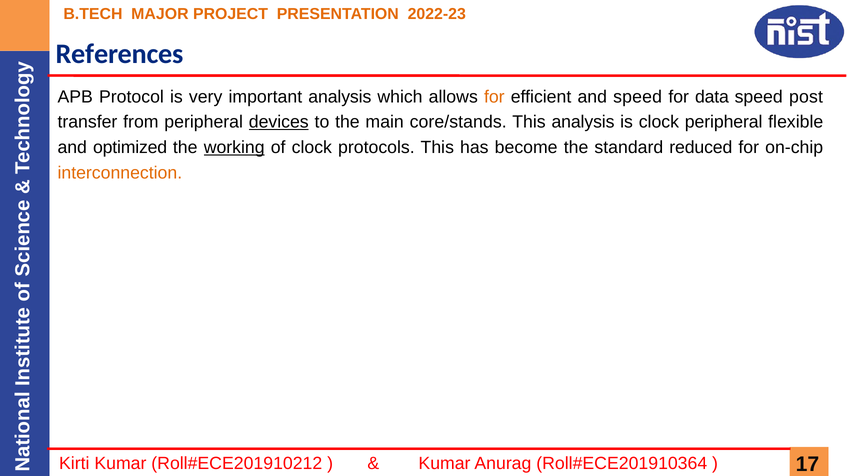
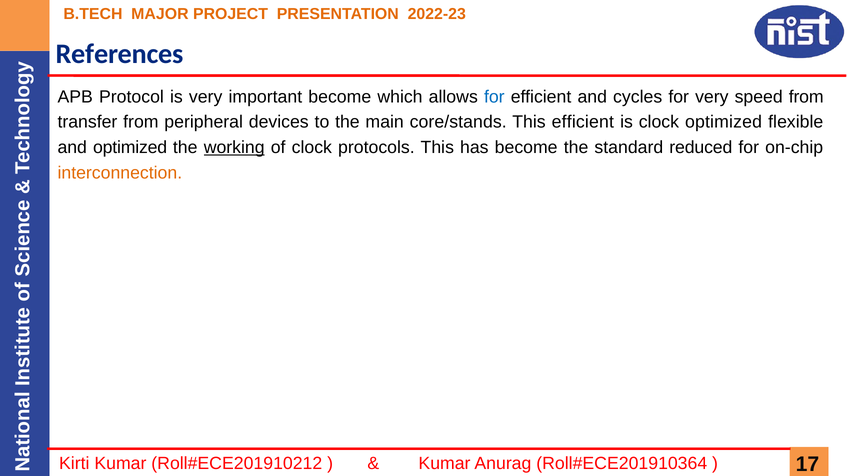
important analysis: analysis -> become (340, 97)
for colour: orange -> blue (494, 97)
and speed: speed -> cycles (638, 97)
for data: data -> very (712, 97)
speed post: post -> from (806, 97)
devices underline: present -> none (279, 122)
This analysis: analysis -> efficient (583, 122)
clock peripheral: peripheral -> optimized (724, 122)
